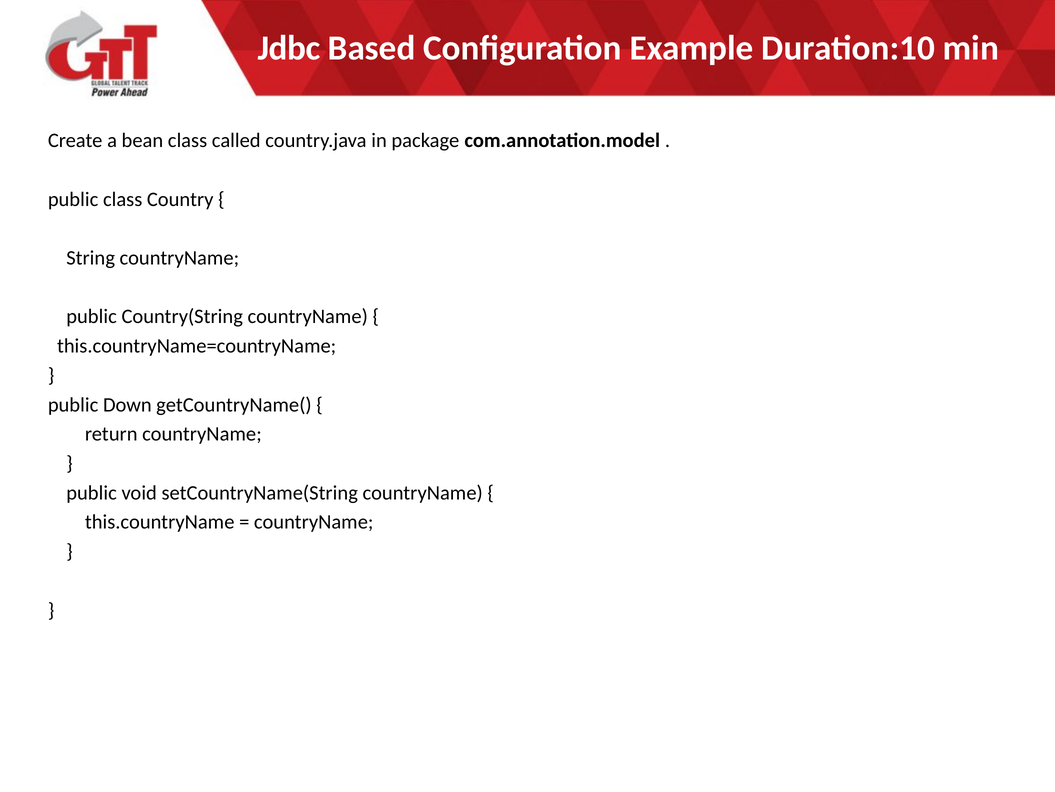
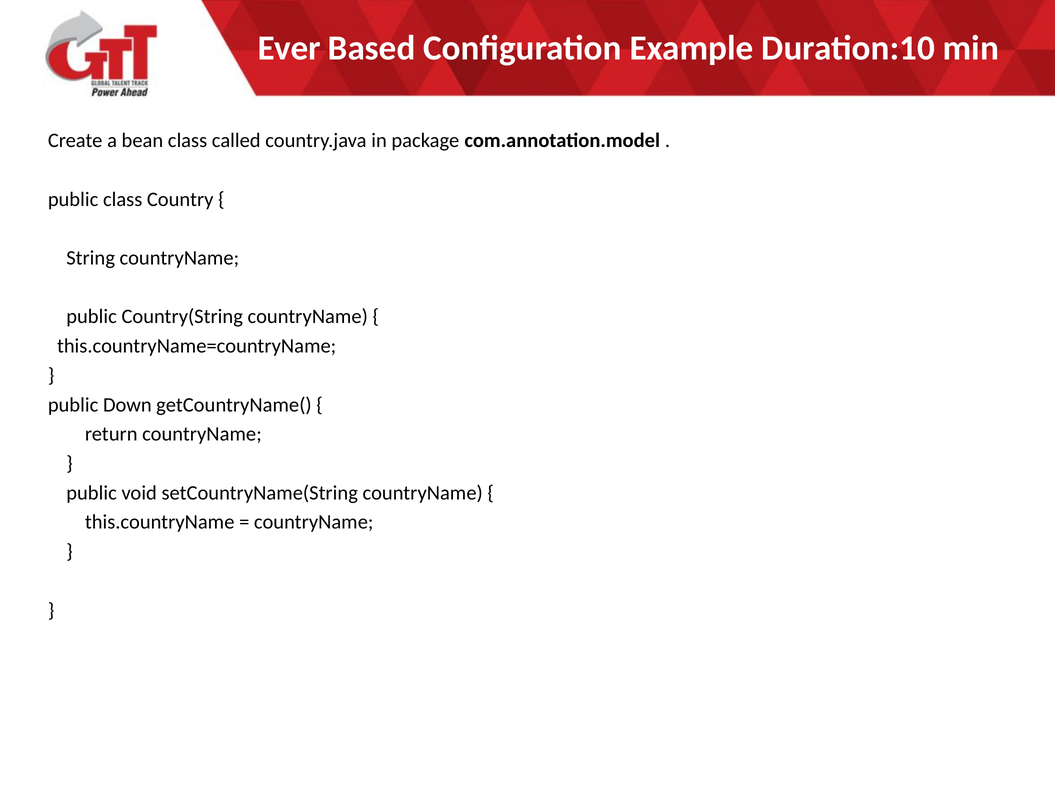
Jdbc: Jdbc -> Ever (289, 48)
